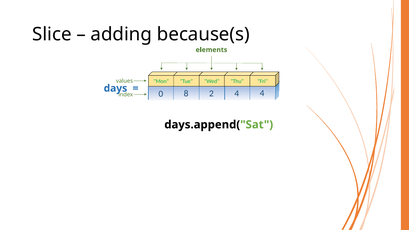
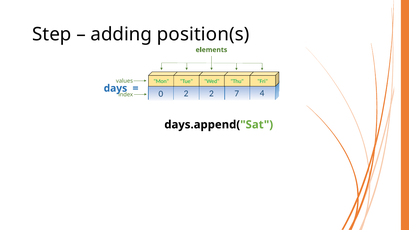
Slice: Slice -> Step (52, 34)
because(s: because(s -> position(s (203, 34)
0 8: 8 -> 2 (186, 94)
2 4: 4 -> 7 (237, 93)
